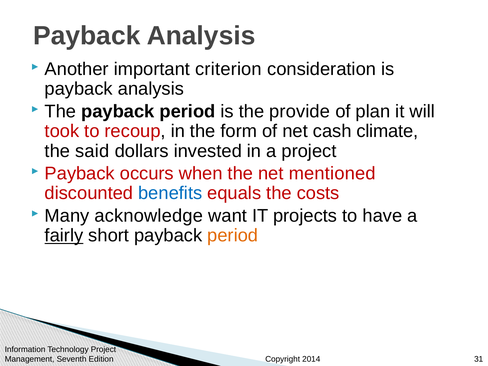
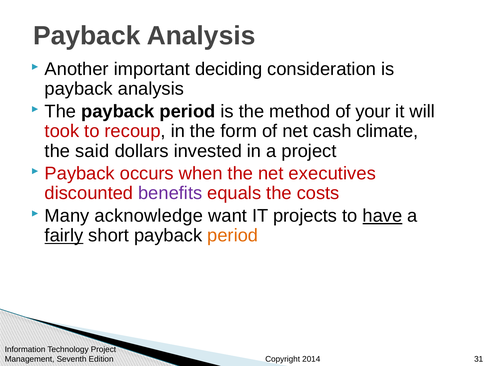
criterion: criterion -> deciding (229, 69)
provide: provide -> method (300, 111)
plan: plan -> your (373, 111)
mentioned: mentioned -> executives (332, 173)
benefits colour: blue -> purple (170, 193)
have underline: none -> present (382, 216)
